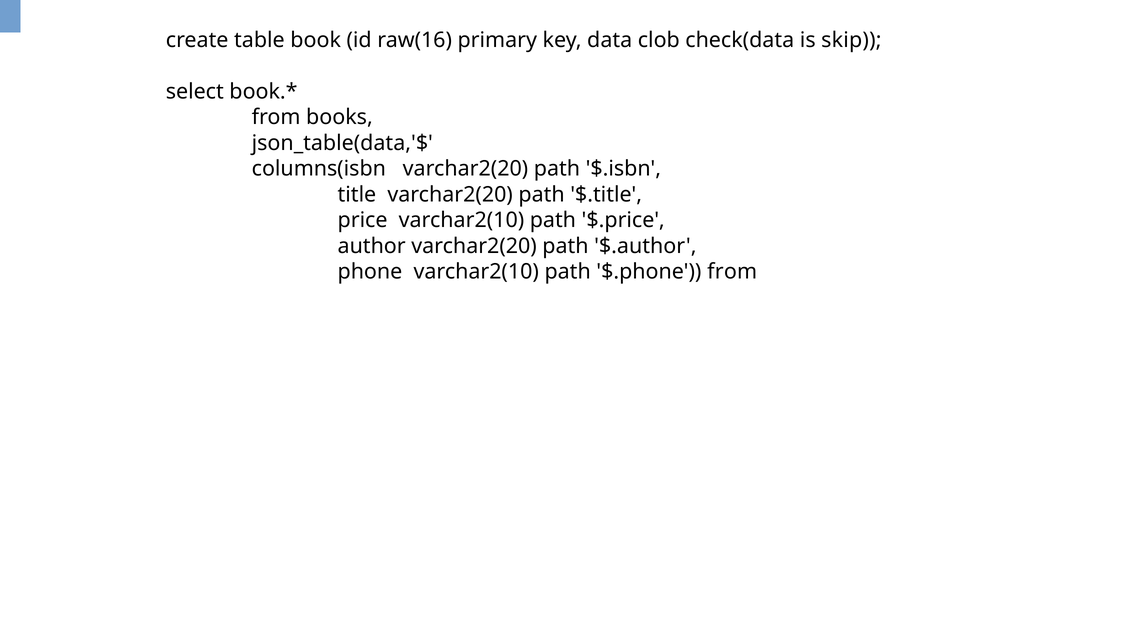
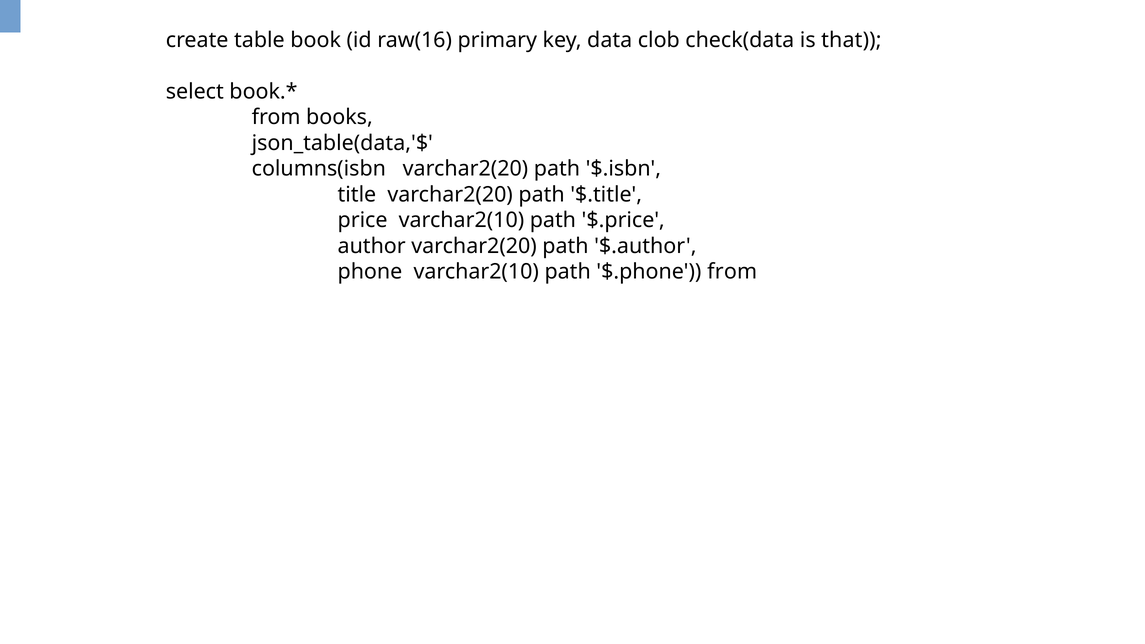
skip: skip -> that (851, 40)
